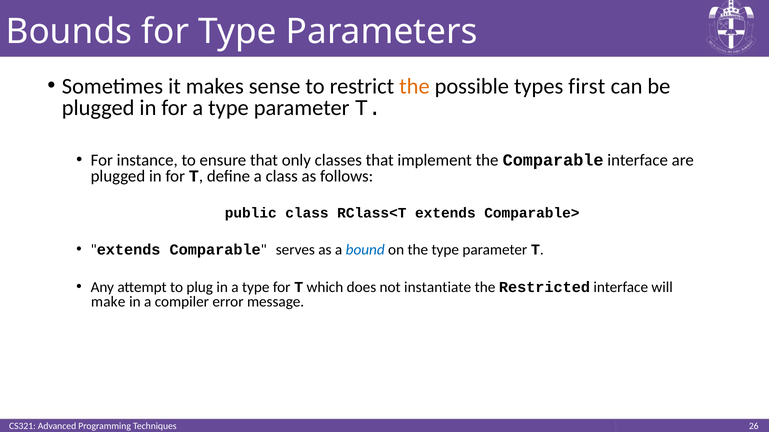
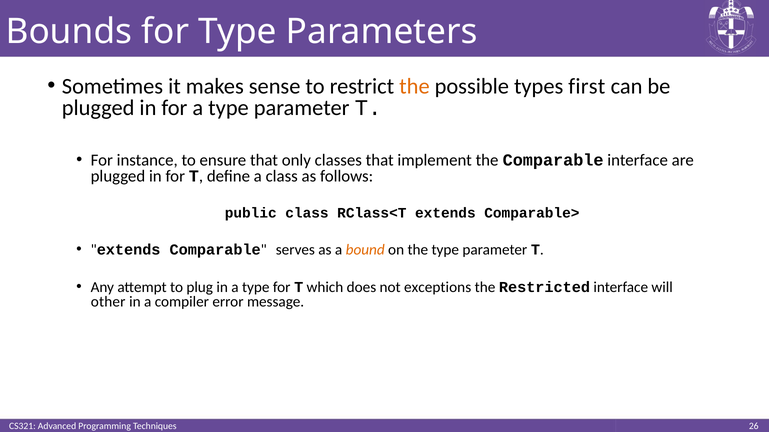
bound colour: blue -> orange (365, 250)
instantiate: instantiate -> exceptions (438, 287)
make: make -> other (108, 302)
